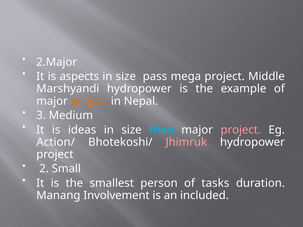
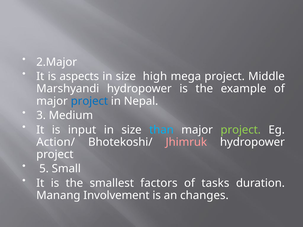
pass: pass -> high (155, 77)
project colour: orange -> blue (89, 101)
ideas: ideas -> input (82, 130)
project colour: pink -> light green (241, 130)
2: 2 -> 5 (44, 169)
person: person -> factors (159, 183)
included: included -> changes (204, 196)
